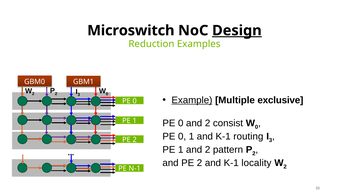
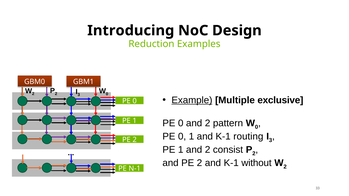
Microswitch: Microswitch -> Introducing (131, 31)
Design underline: present -> none (237, 31)
consist: consist -> pattern (228, 124)
pattern: pattern -> consist (228, 150)
locality: locality -> without (256, 163)
